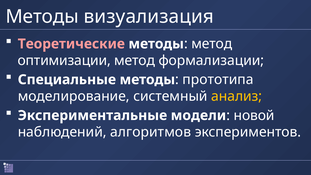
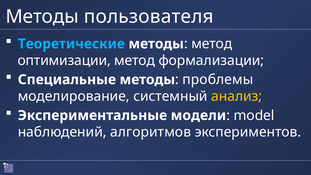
визуализация: визуализация -> пользователя (149, 17)
Теоретические colour: pink -> light blue (71, 44)
прототипа: прототипа -> проблемы (218, 80)
новой: новой -> model (254, 115)
